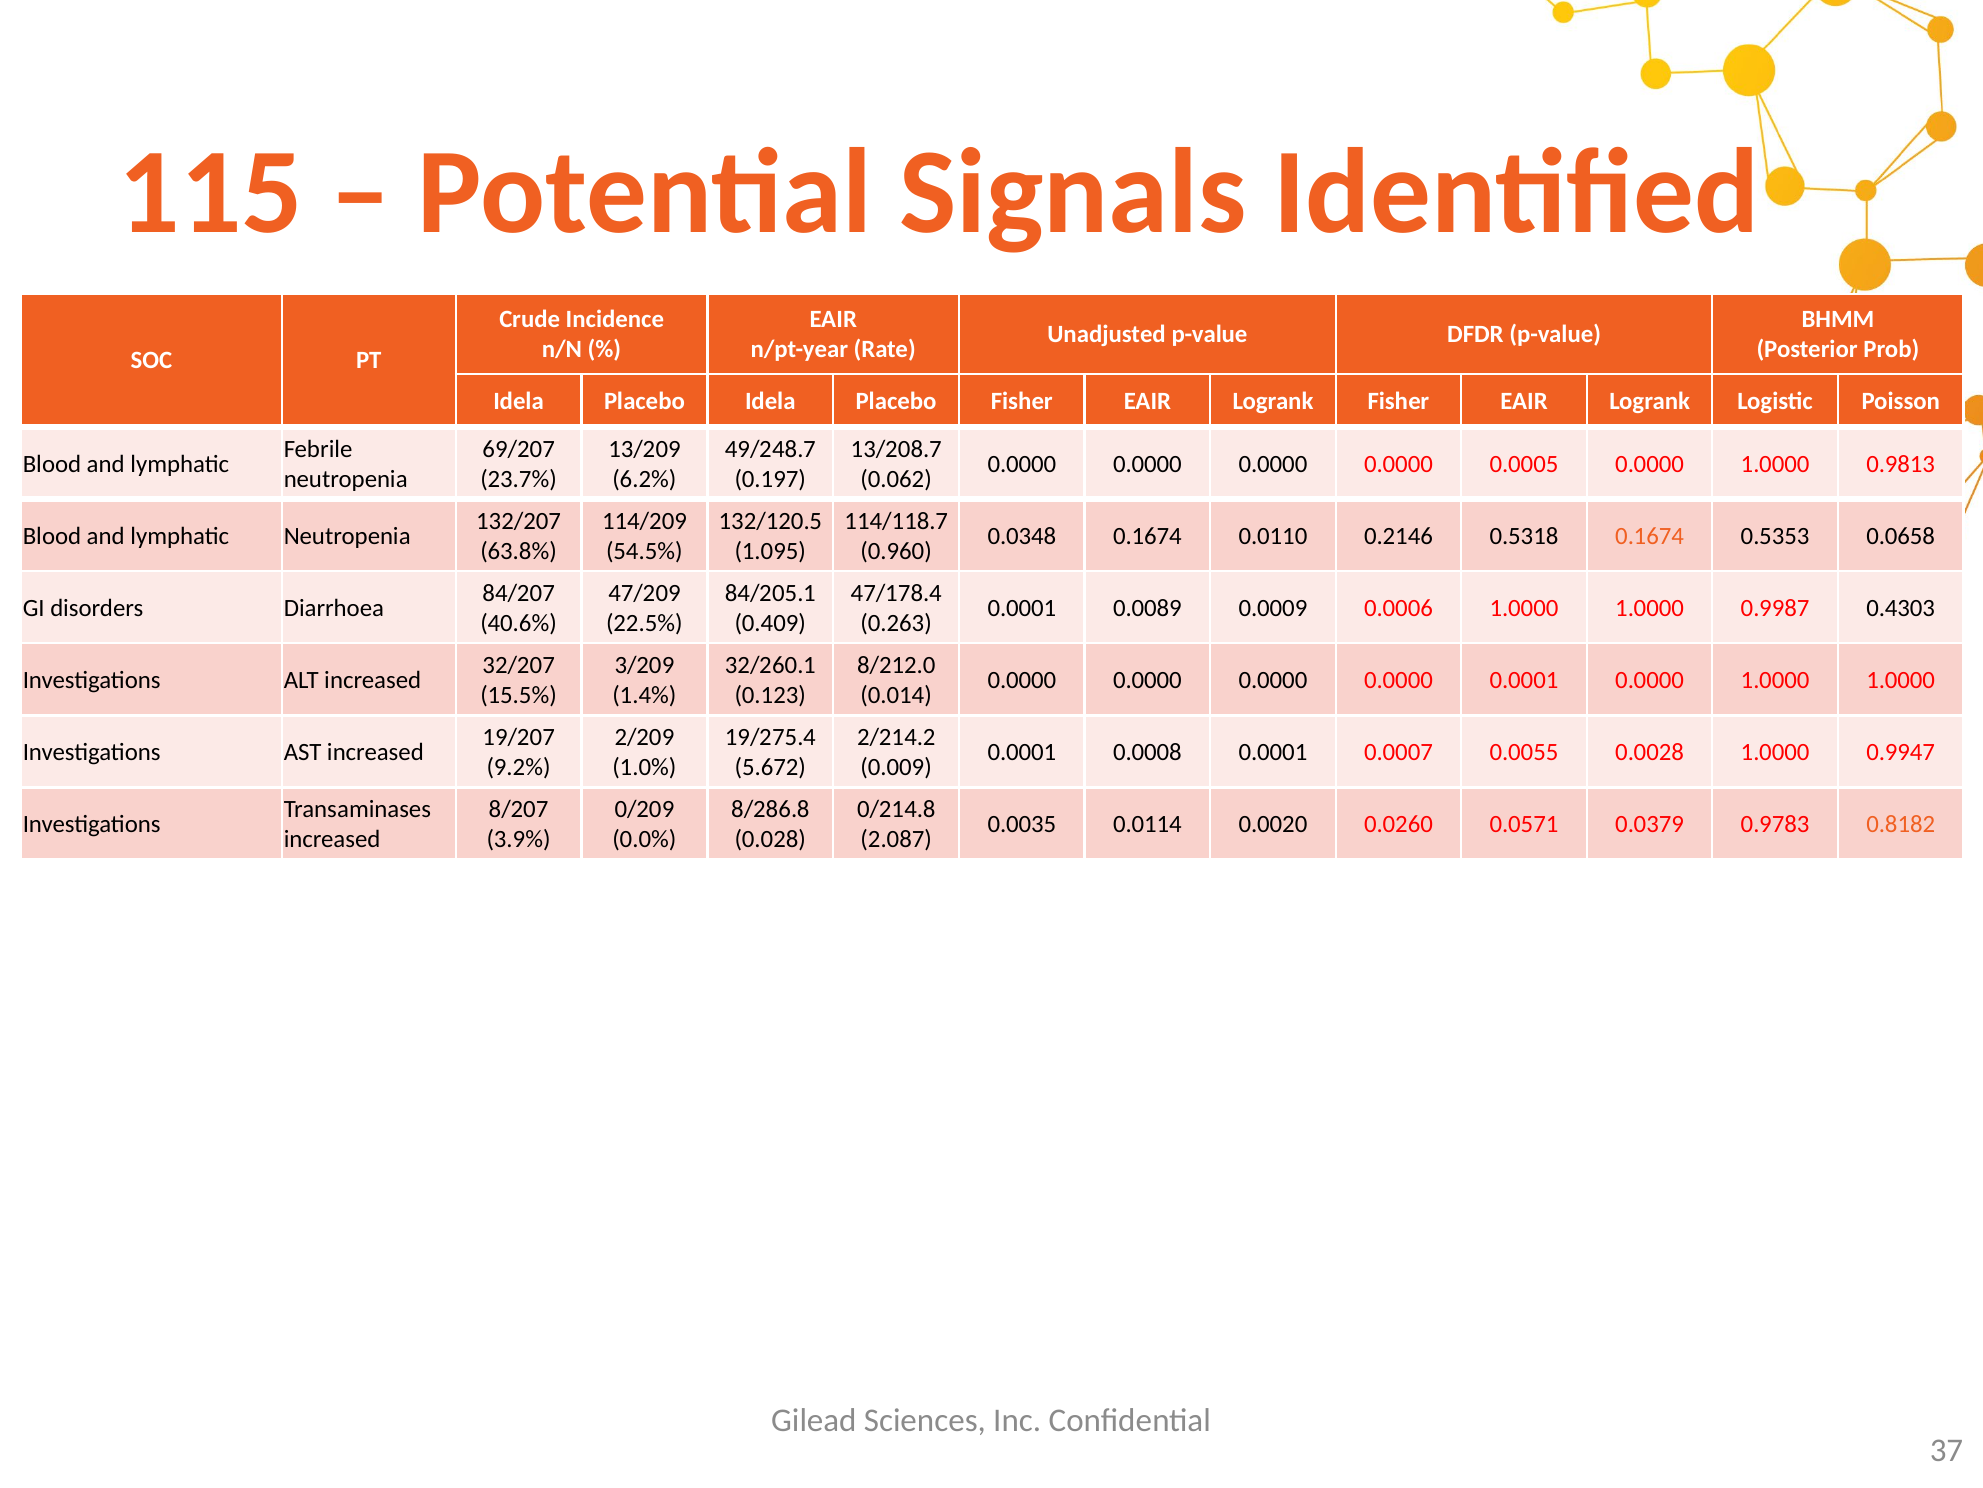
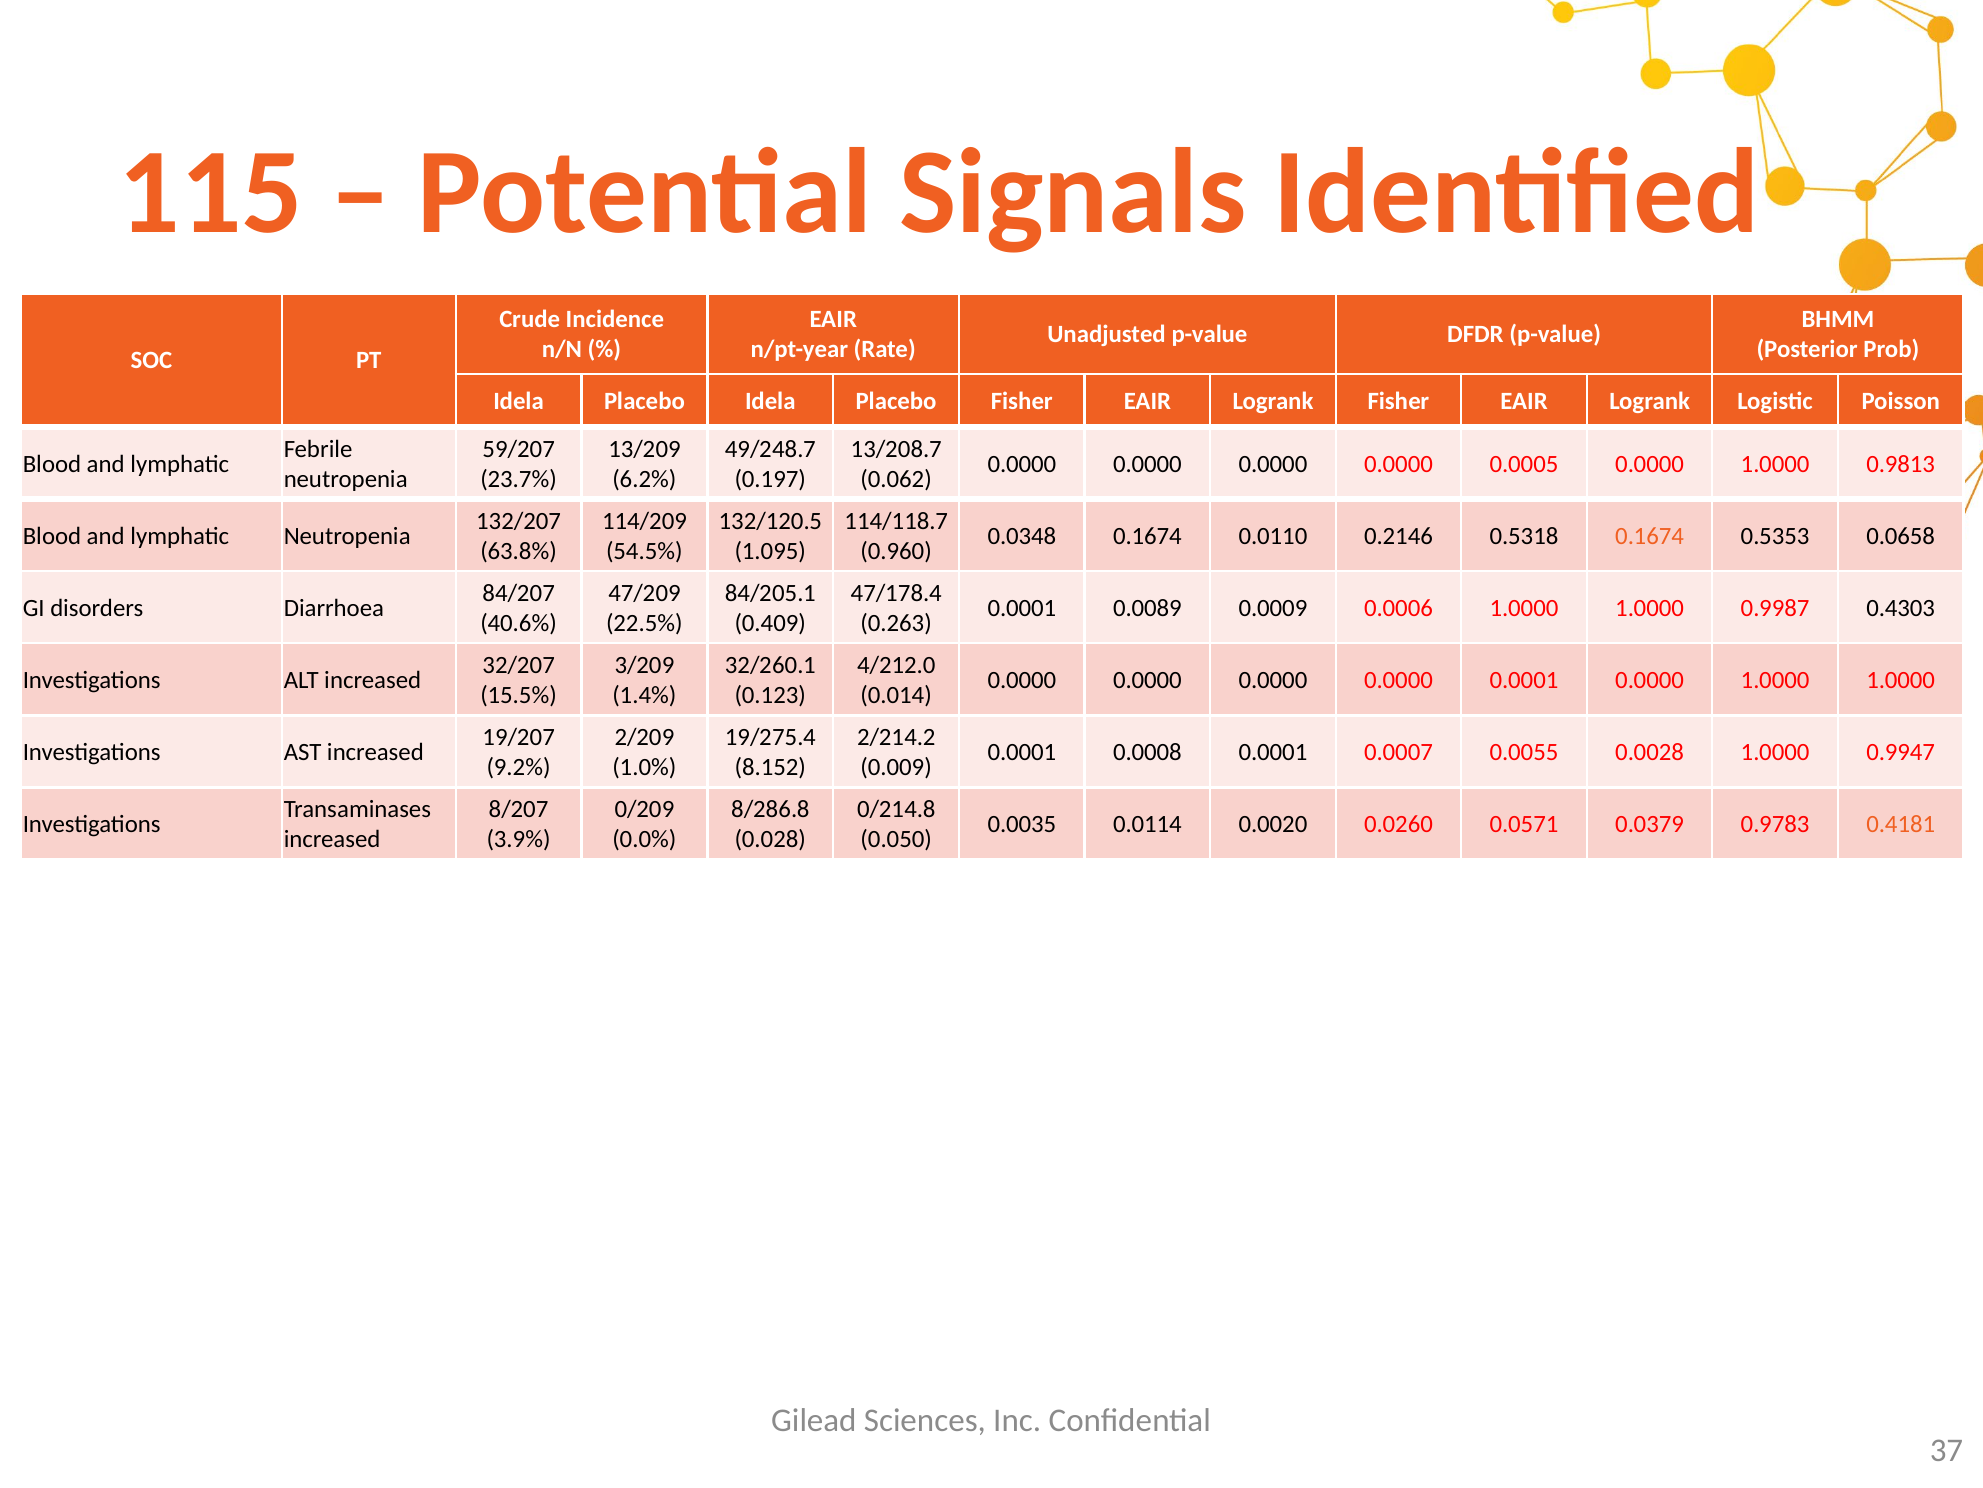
69/207: 69/207 -> 59/207 (519, 449)
8/212.0: 8/212.0 -> 4/212.0 (896, 665)
5.672: 5.672 -> 8.152 (770, 767)
0.8182: 0.8182 -> 0.4181 (1901, 824)
2.087: 2.087 -> 0.050 (896, 839)
